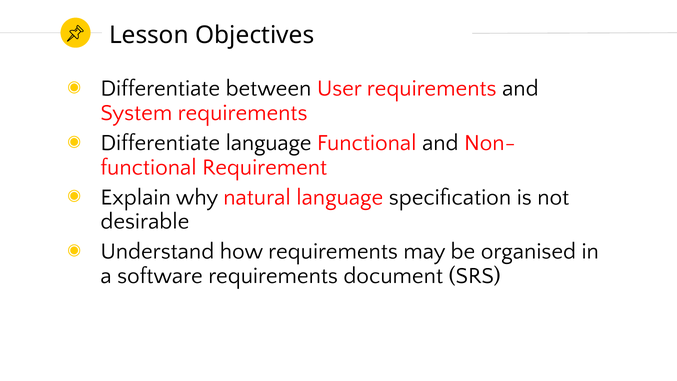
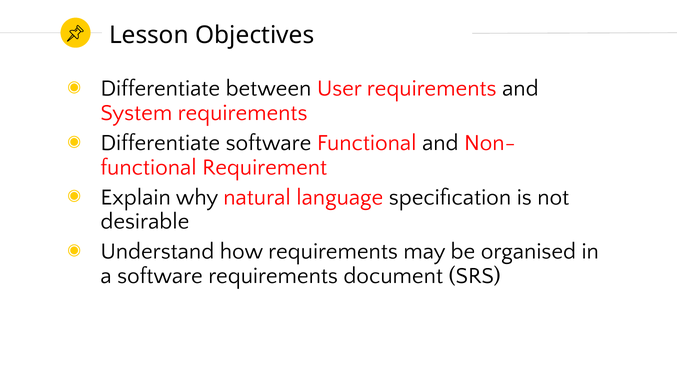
Differentiate language: language -> software (269, 143)
